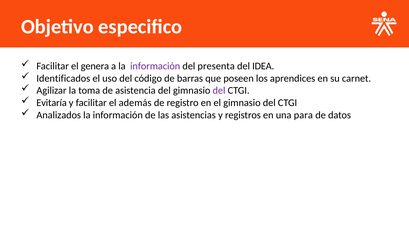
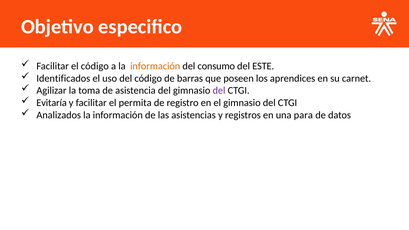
el genera: genera -> código (95, 66)
información colour: purple -> orange (155, 66)
presenta: presenta -> consumo (216, 66)
IDEA: IDEA -> ESTE (263, 66)
además: además -> permita (135, 103)
